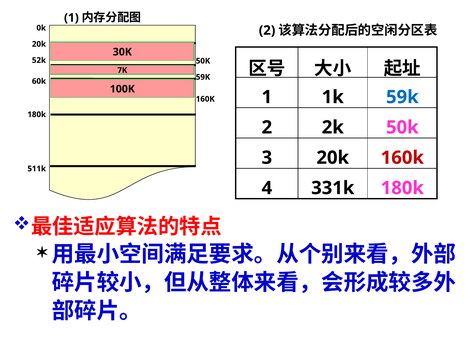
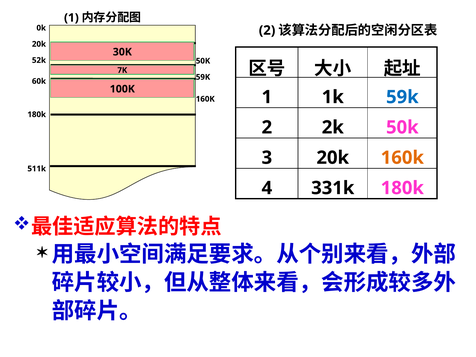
160k colour: red -> orange (402, 158)
